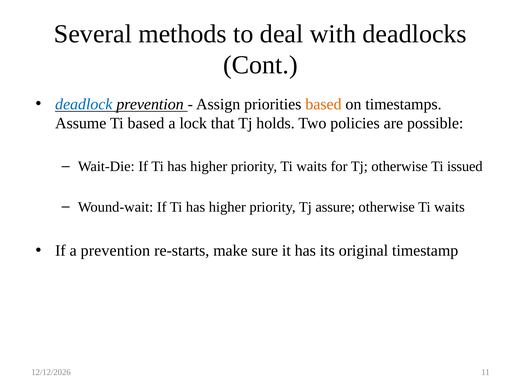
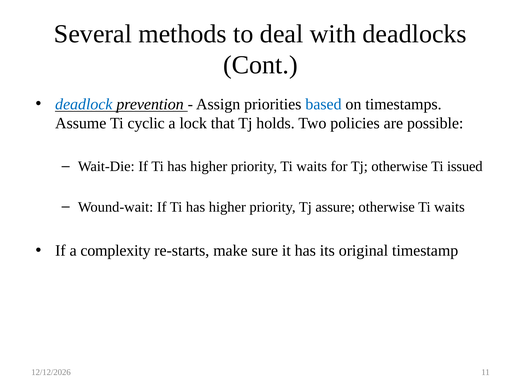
based colour: orange -> blue (323, 104)
Ti based: based -> cyclic (146, 124)
a prevention: prevention -> complexity (116, 251)
